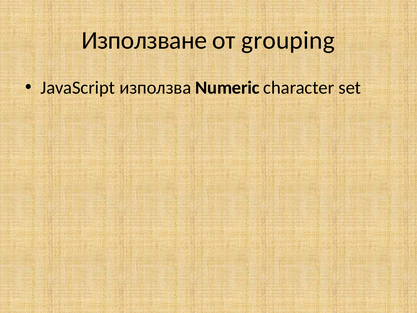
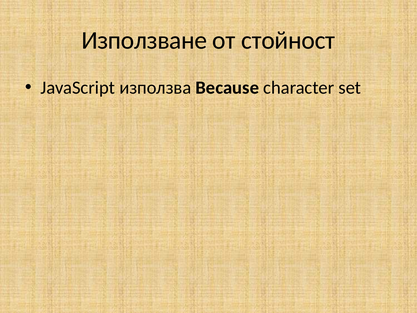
grouping: grouping -> стойност (288, 40)
Numeric: Numeric -> Because (227, 87)
